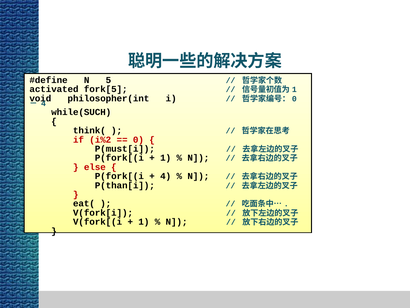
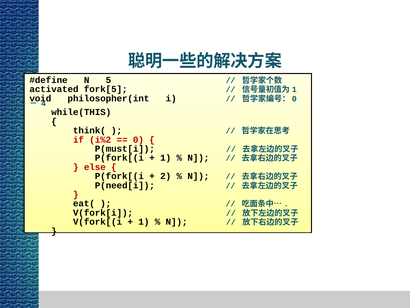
while(SUCH: while(SUCH -> while(THIS (81, 112)
4: 4 -> 2 (166, 176)
P(than[i: P(than[i -> P(need[i (125, 185)
